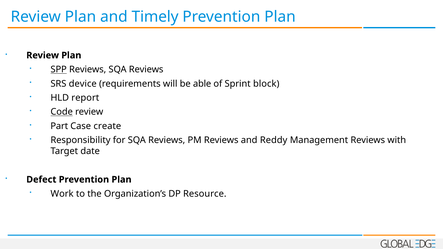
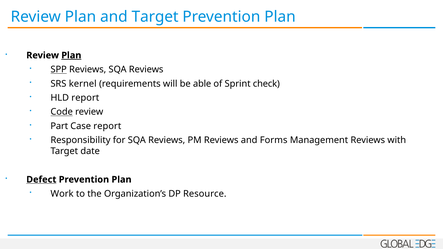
and Timely: Timely -> Target (155, 17)
Plan underline: none -> present (71, 55)
device: device -> kernel (83, 84)
block: block -> check (266, 84)
Case create: create -> report (107, 126)
Reddy: Reddy -> Forms (274, 140)
Defect underline: none -> present (41, 180)
